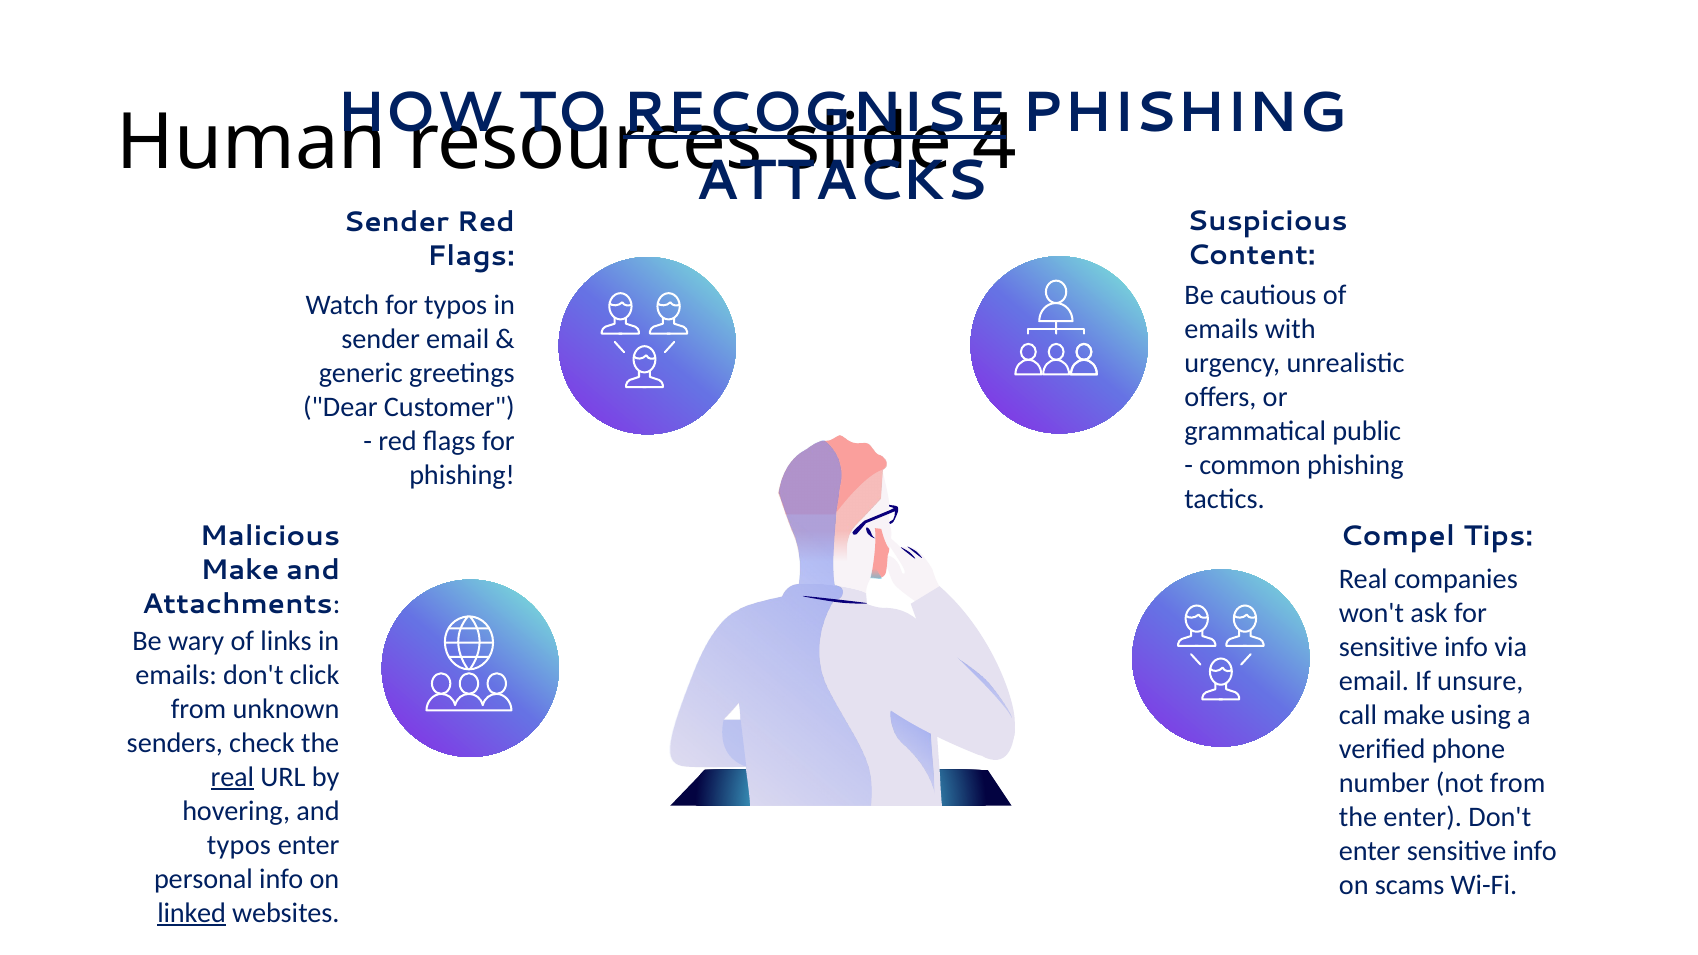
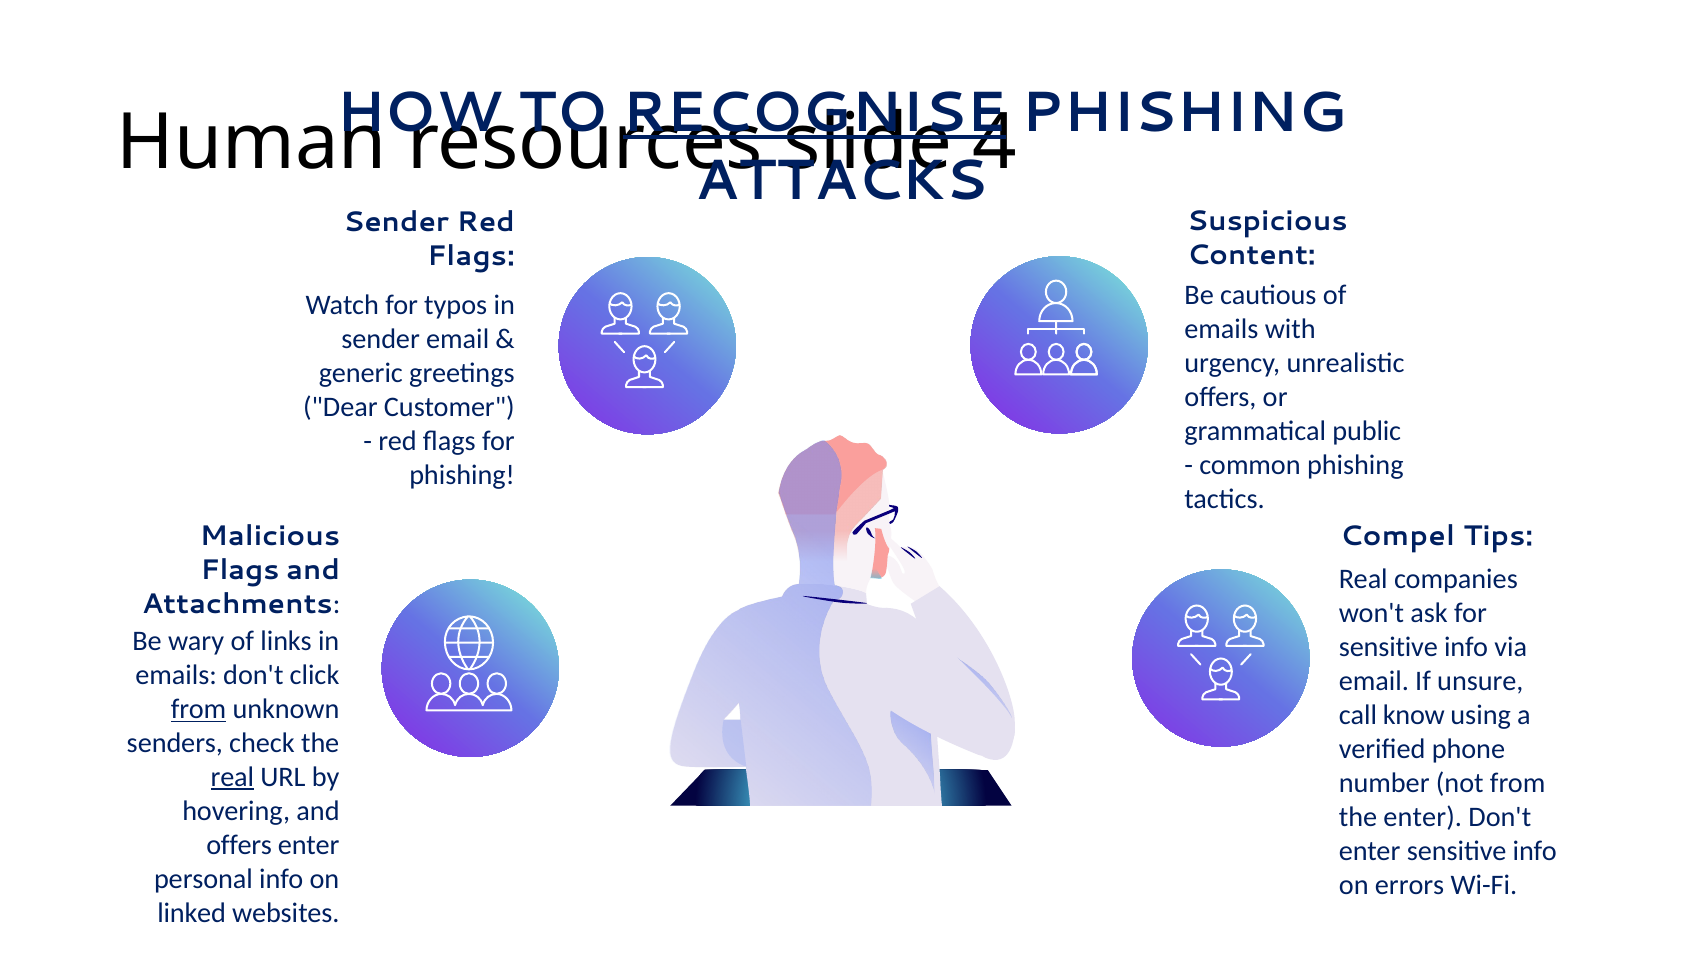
Make: Make -> Flags (240, 570)
from underline: none -> present (199, 709)
call make: make -> know (1414, 715)
typos: typos -> offers (239, 845)
scams: scams -> errors (1410, 885)
linked underline: present -> none (192, 913)
